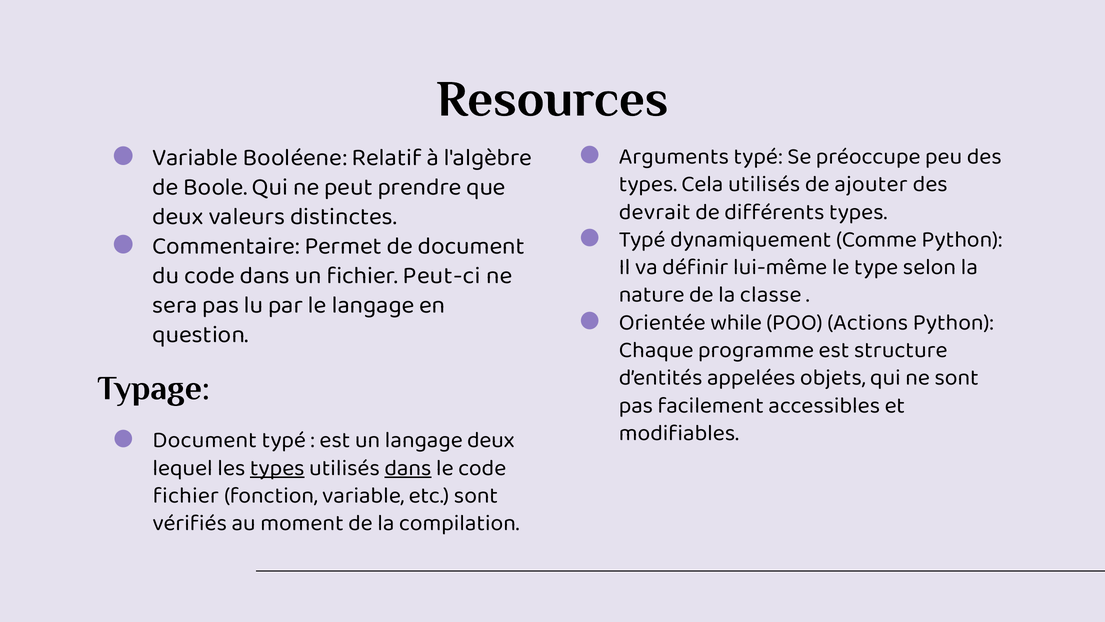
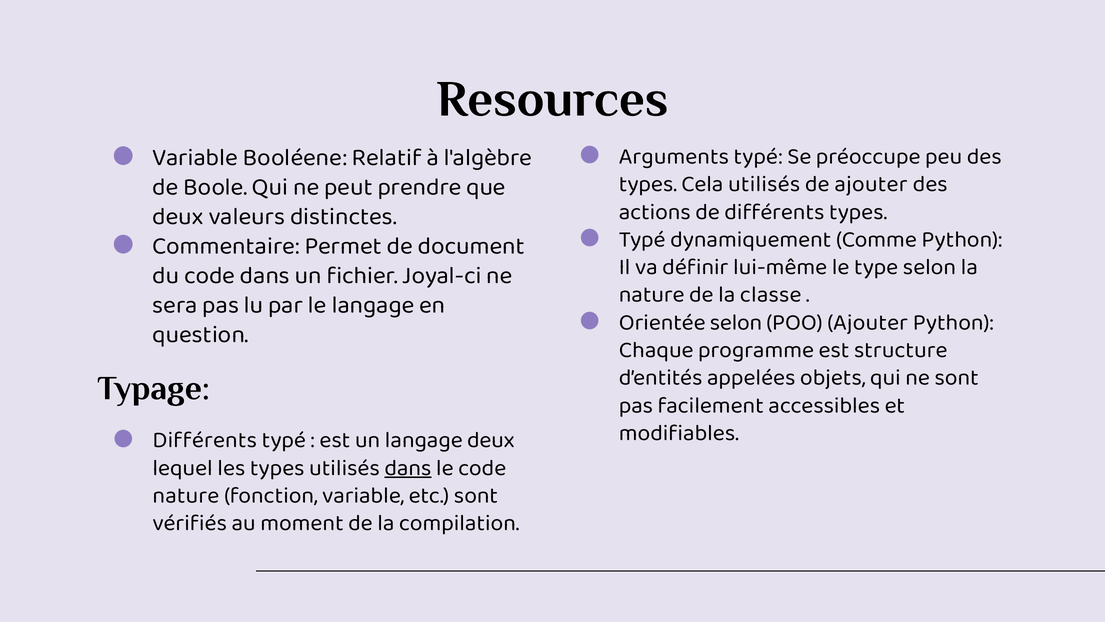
devrait: devrait -> actions (655, 211)
Peut-ci: Peut-ci -> Joyal-ci (442, 275)
Orientée while: while -> selon (736, 322)
POO Actions: Actions -> Ajouter (868, 322)
Document: Document -> Différents (205, 439)
types underline: present -> none (277, 467)
fichier: fichier -> nature (186, 495)
